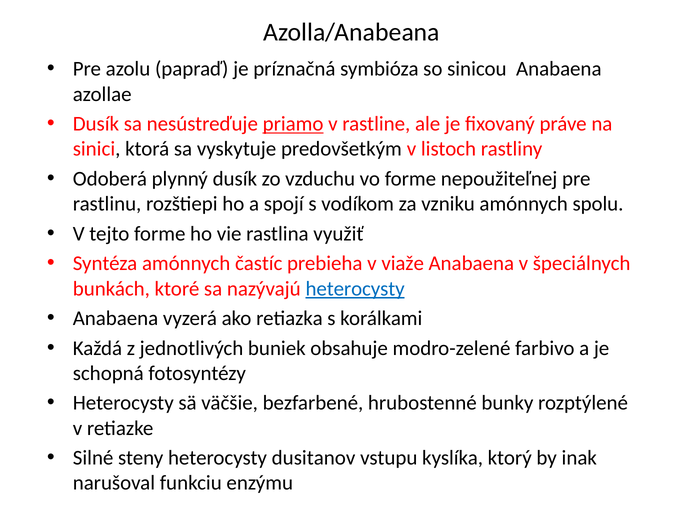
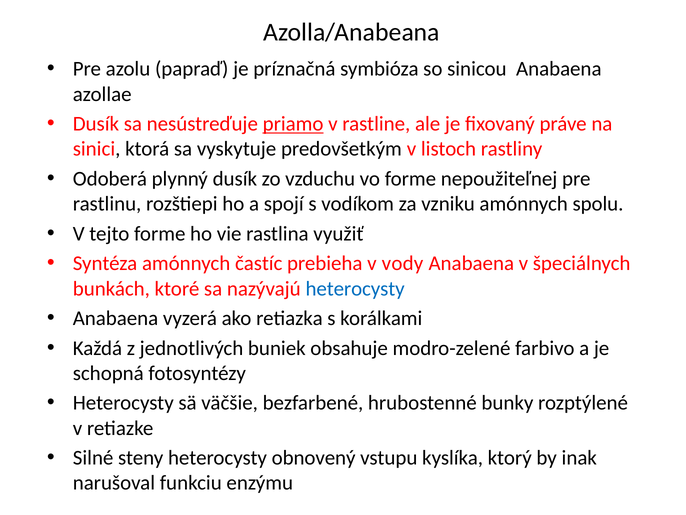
viaže: viaže -> vody (403, 263)
heterocysty underline: present -> none (355, 288)
dusitanov: dusitanov -> obnovený (314, 457)
